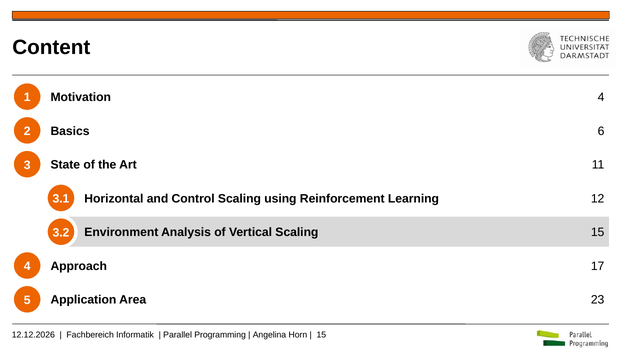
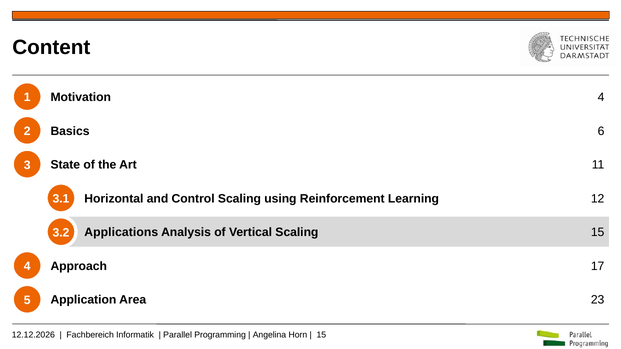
Environment: Environment -> Applications (121, 233)
